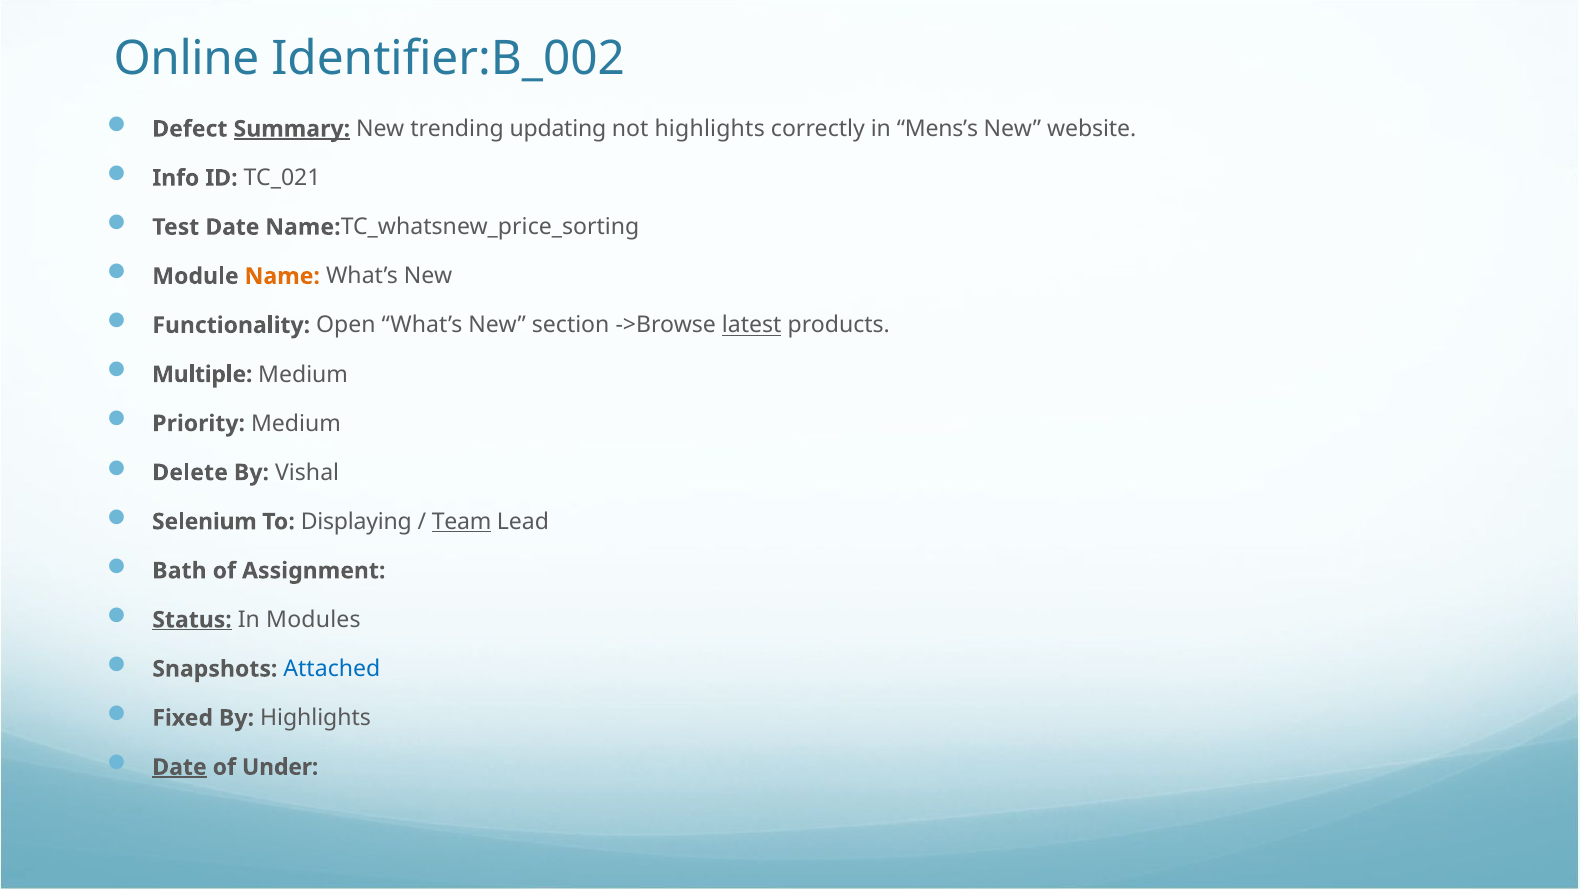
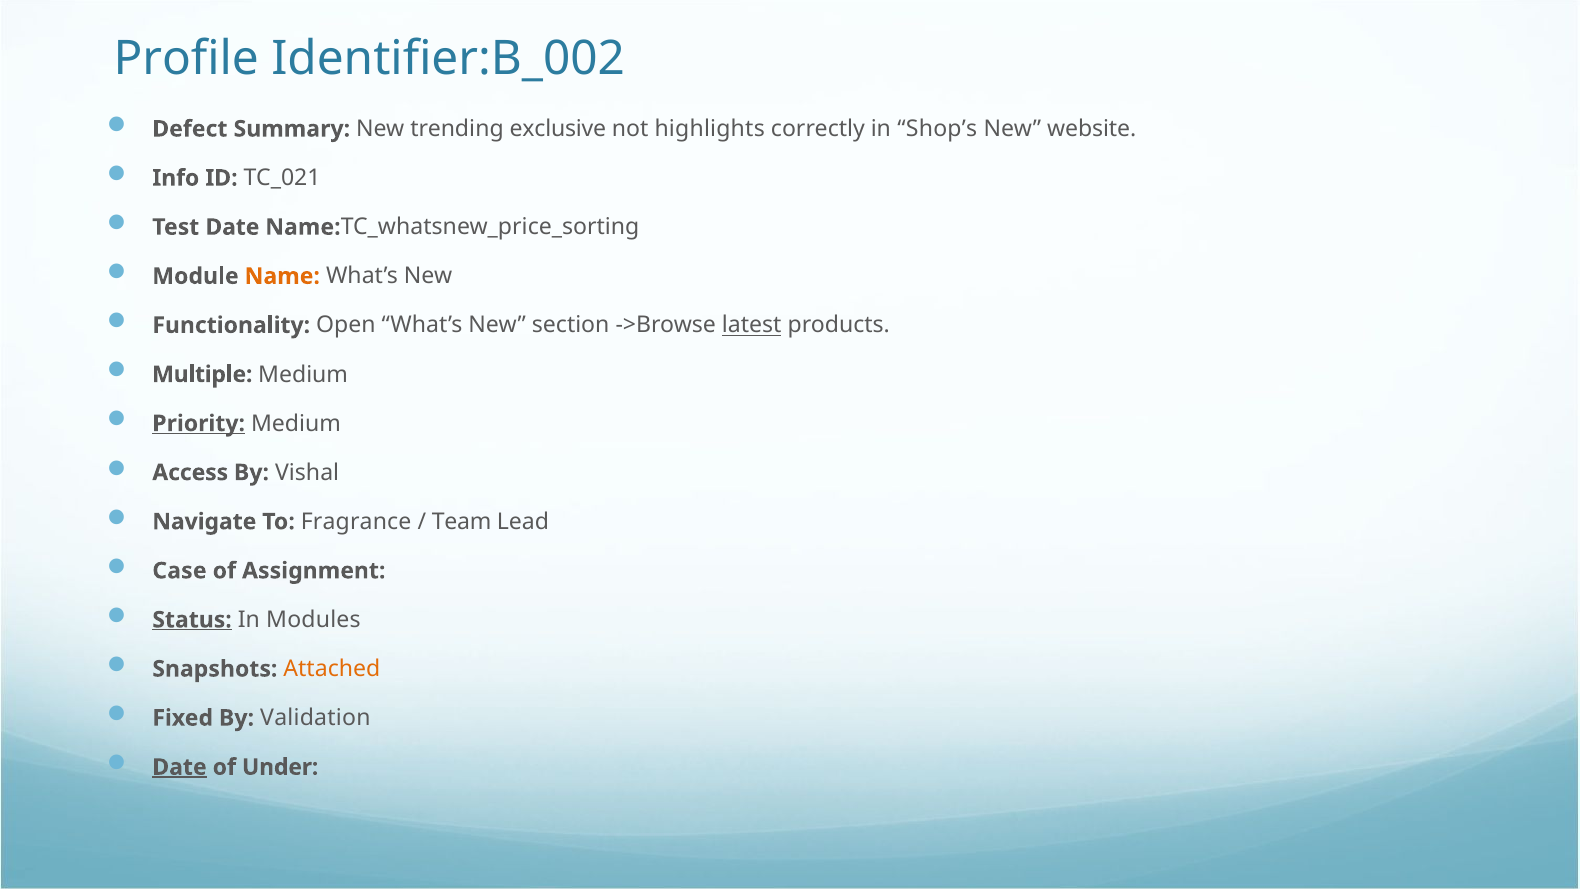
Online: Online -> Profile (186, 59)
Summary underline: present -> none (292, 129)
updating: updating -> exclusive (558, 129)
Mens’s: Mens’s -> Shop’s (937, 129)
Priority underline: none -> present (199, 423)
Delete: Delete -> Access (190, 472)
Selenium: Selenium -> Navigate (204, 522)
Displaying: Displaying -> Fragrance (356, 522)
Team underline: present -> none (462, 522)
Bath: Bath -> Case (179, 571)
Attached colour: blue -> orange (332, 669)
By Highlights: Highlights -> Validation (315, 718)
